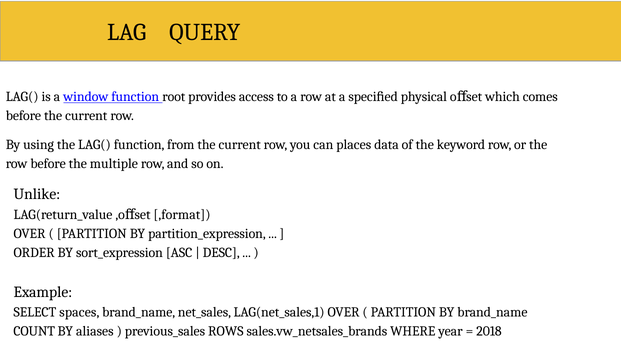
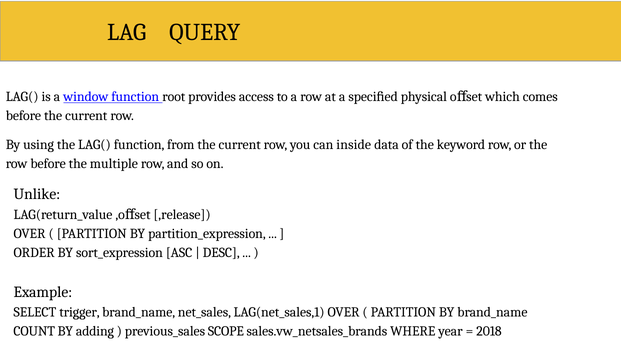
places: places -> inside (354, 145)
,format: ,format -> ,release (182, 214)
spaces: spaces -> trigger (79, 312)
aliases: aliases -> adding (95, 331)
ROWS: ROWS -> SCOPE (226, 331)
